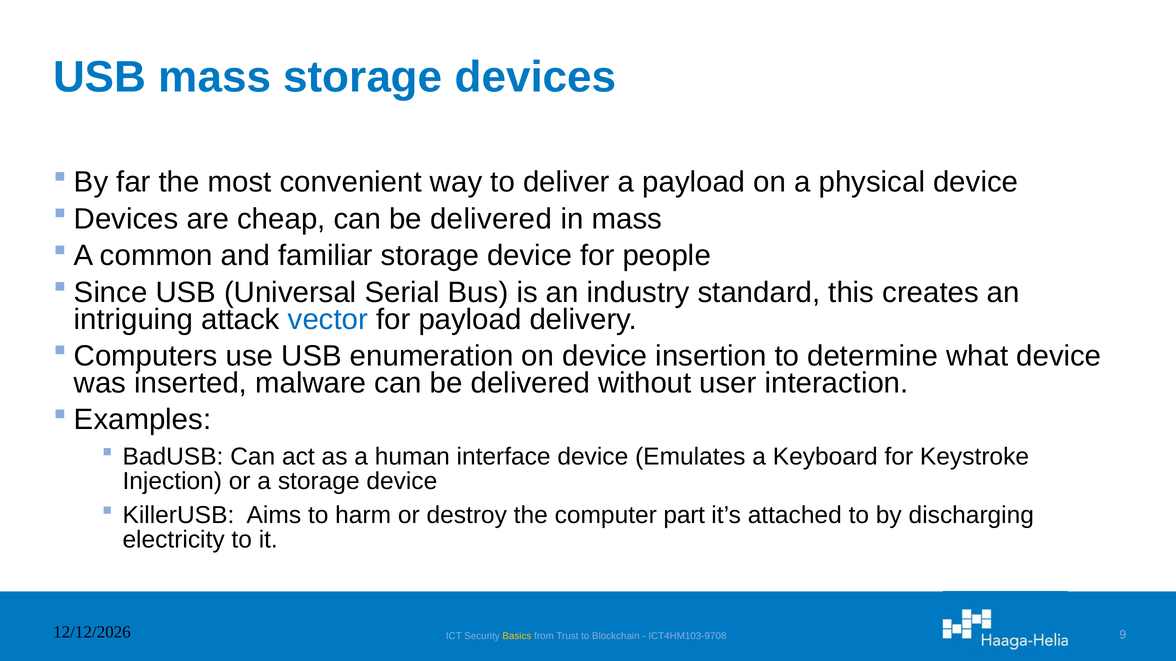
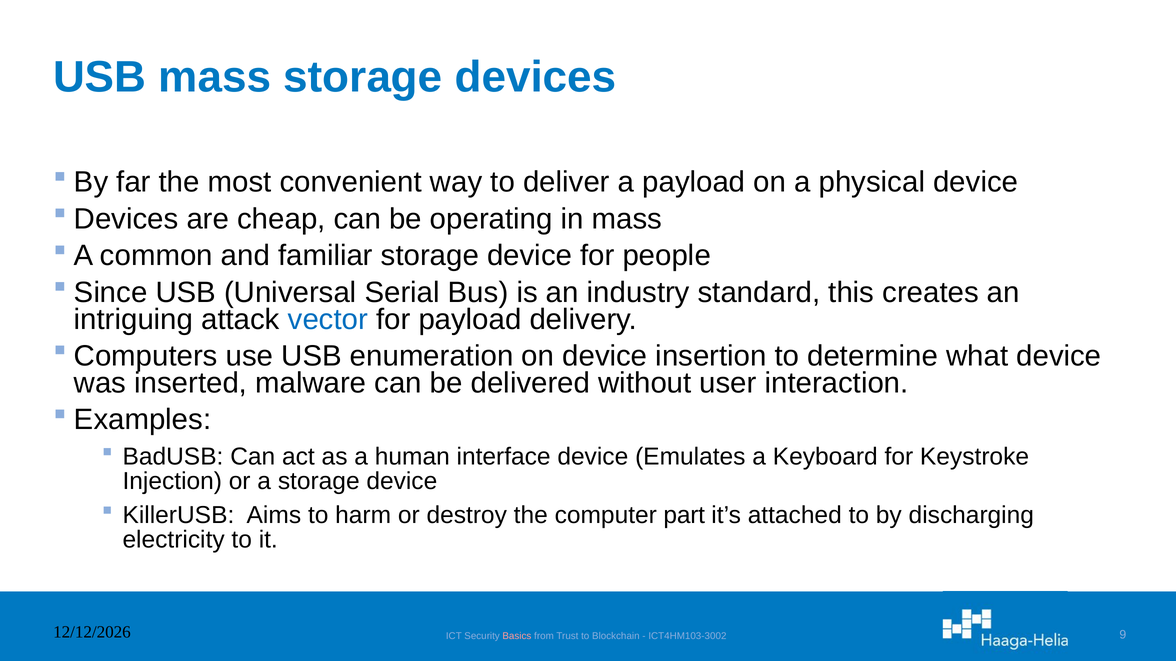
cheap can be delivered: delivered -> operating (491, 219)
Basics colour: yellow -> pink (517, 637)
ICT4HM103-9708: ICT4HM103-9708 -> ICT4HM103-3002 (687, 637)
